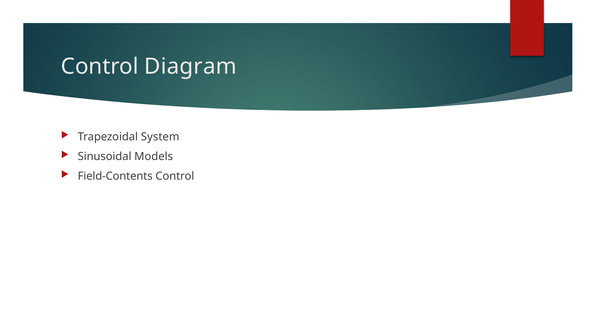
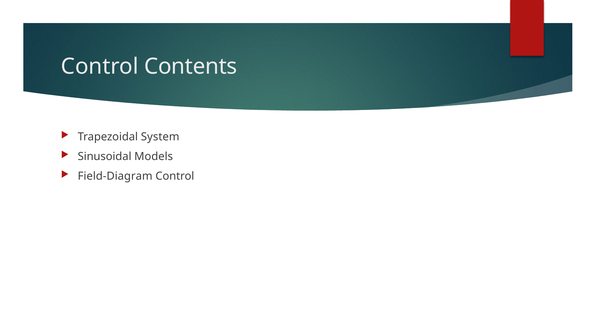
Diagram: Diagram -> Contents (191, 66)
Field-Contents: Field-Contents -> Field-Diagram (115, 176)
